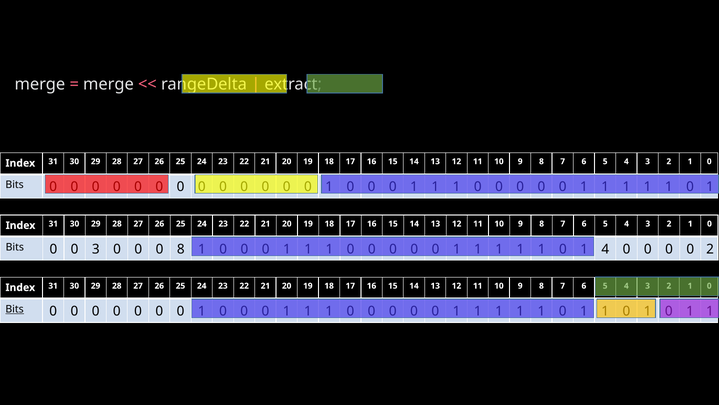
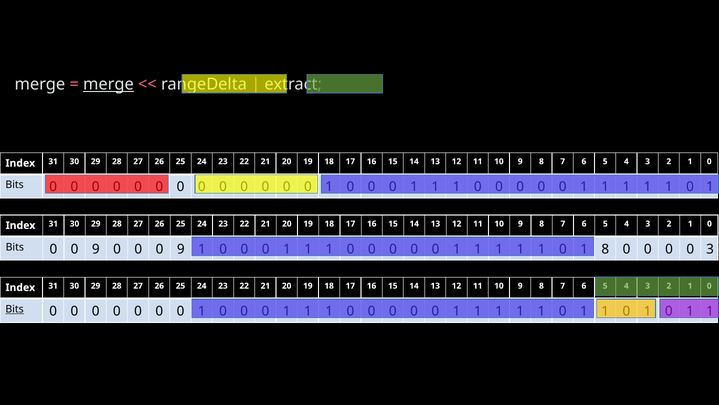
merge underline: none -> present (108, 84)
Bits 0 0 3: 3 -> 9 (96, 249)
0 0 0 8: 8 -> 9 (181, 249)
4: 4 -> 8 (605, 249)
0 2: 2 -> 3 (710, 249)
